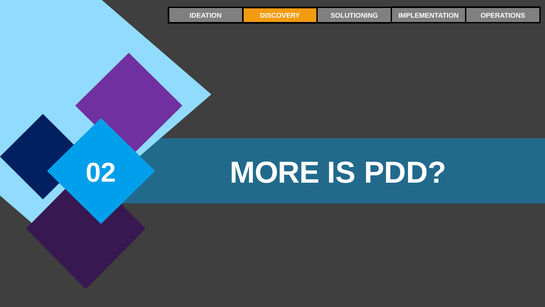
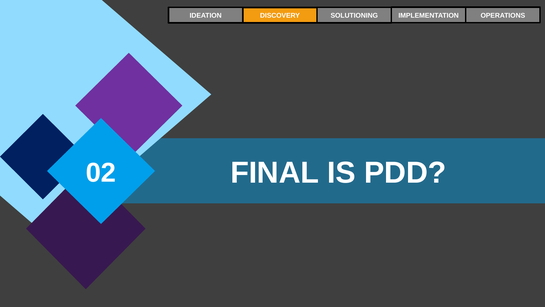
MORE: MORE -> FINAL (275, 172)
